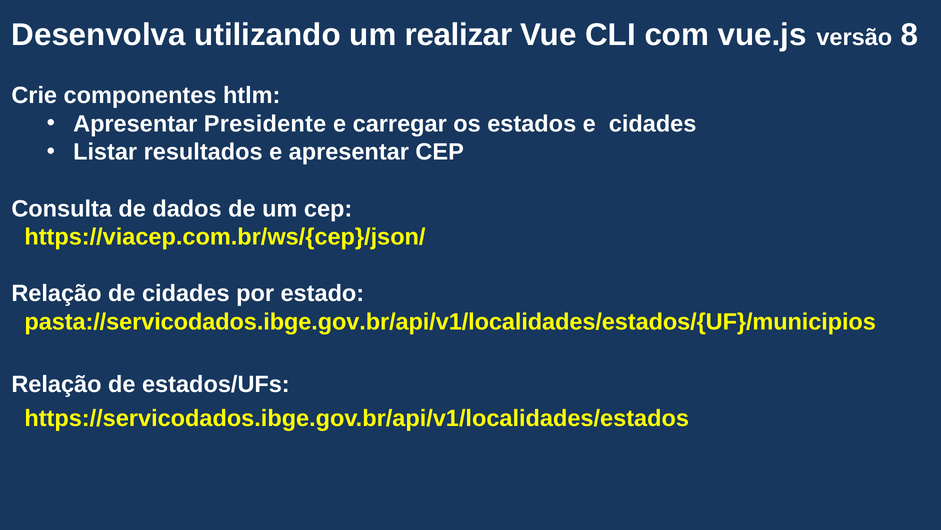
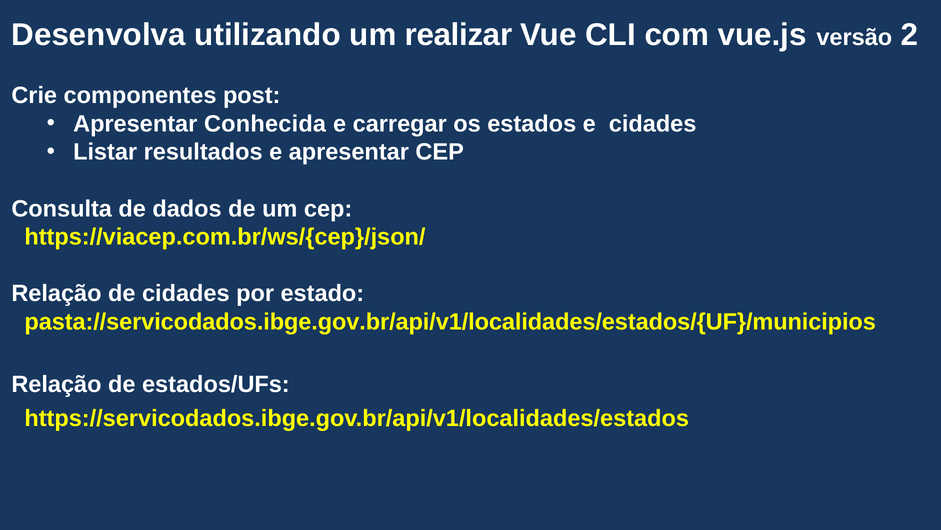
8: 8 -> 2 (910, 35)
htlm: htlm -> post (252, 96)
Presidente: Presidente -> Conhecida (265, 124)
